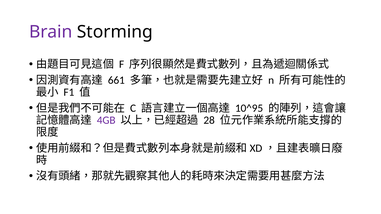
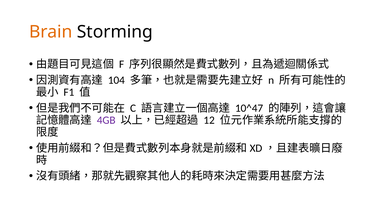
Brain colour: purple -> orange (51, 32)
661: 661 -> 104 (116, 80)
10^95: 10^95 -> 10^47 (249, 108)
28: 28 -> 12 (209, 120)
